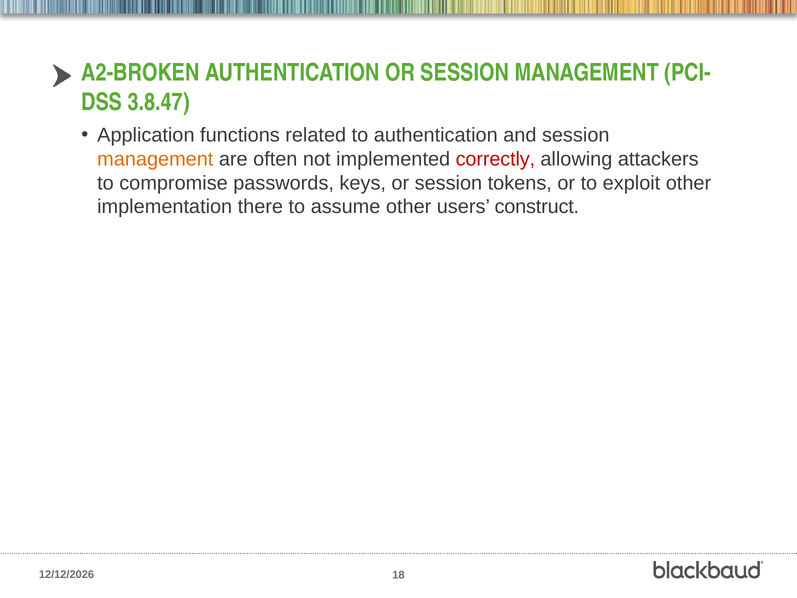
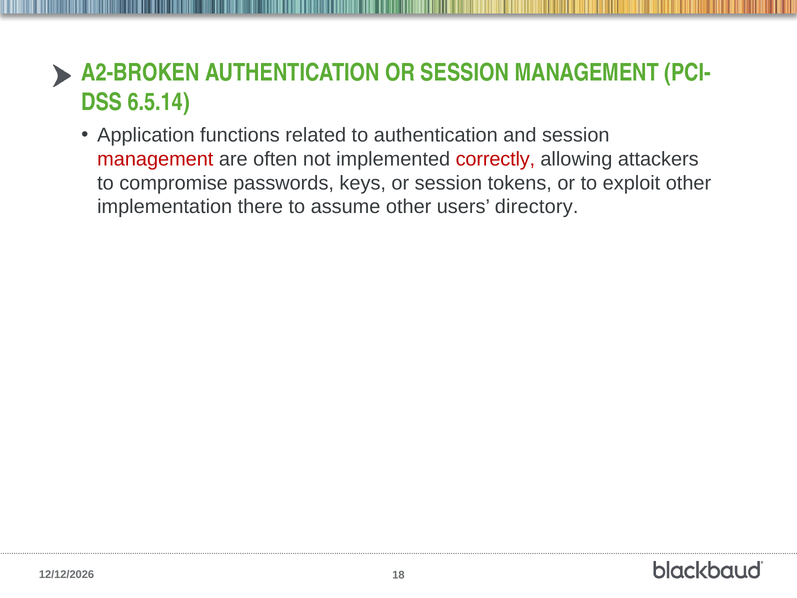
3.8.47: 3.8.47 -> 6.5.14 (159, 102)
management colour: orange -> red (155, 159)
construct: construct -> directory (537, 207)
